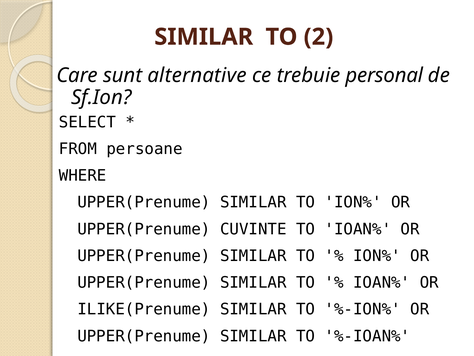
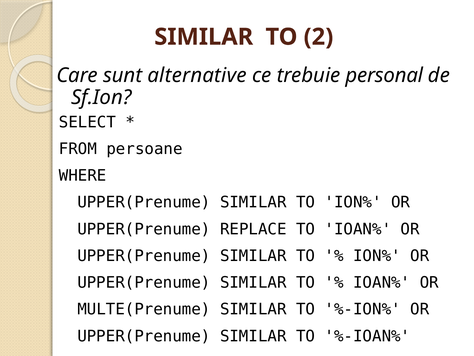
CUVINTE: CUVINTE -> REPLACE (253, 229)
ILIKE(Prenume: ILIKE(Prenume -> MULTE(Prenume (144, 309)
